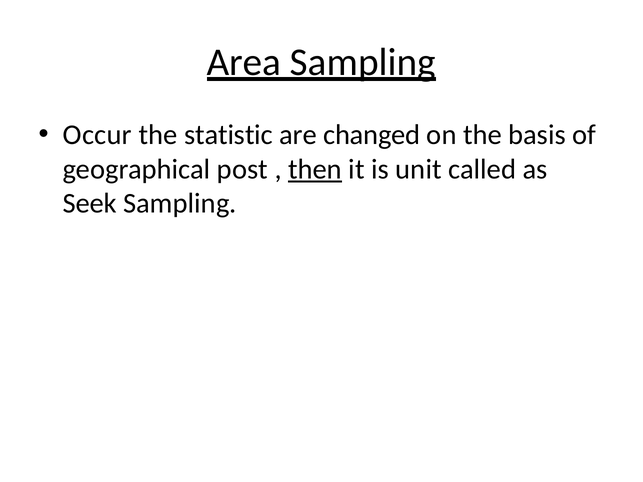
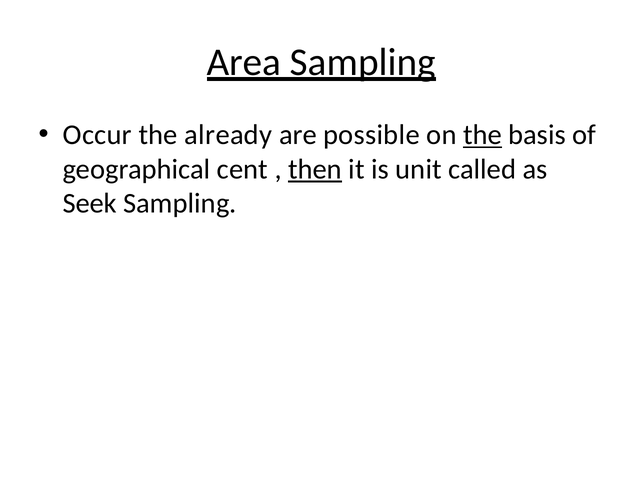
statistic: statistic -> already (228, 135)
changed: changed -> possible (371, 135)
the underline: none -> present (482, 135)
post: post -> cent (242, 169)
